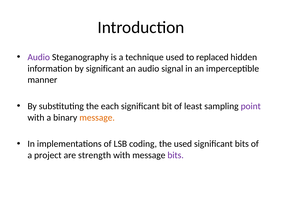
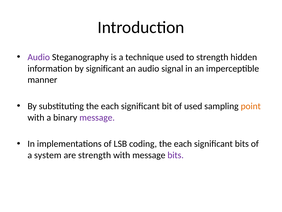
to replaced: replaced -> strength (212, 57)
of least: least -> used (193, 106)
point colour: purple -> orange (251, 106)
message colour: orange -> purple (97, 117)
coding the used: used -> each (183, 144)
project: project -> system (48, 155)
